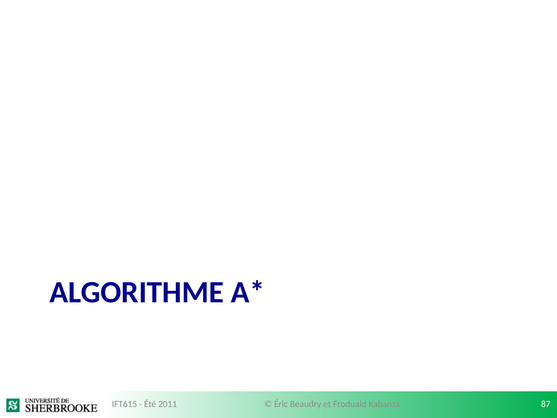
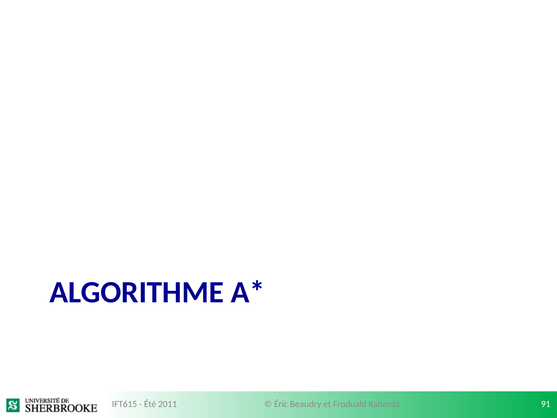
87: 87 -> 91 (546, 404)
